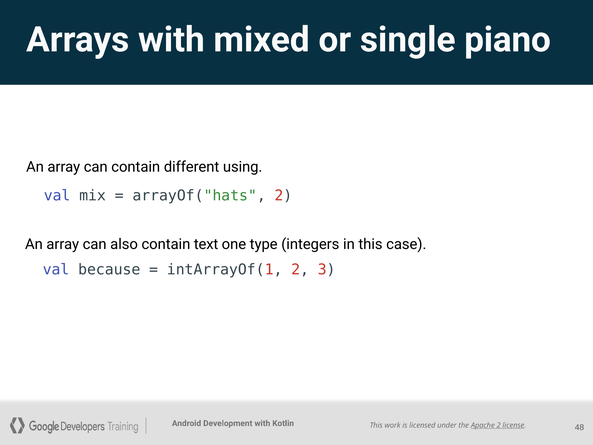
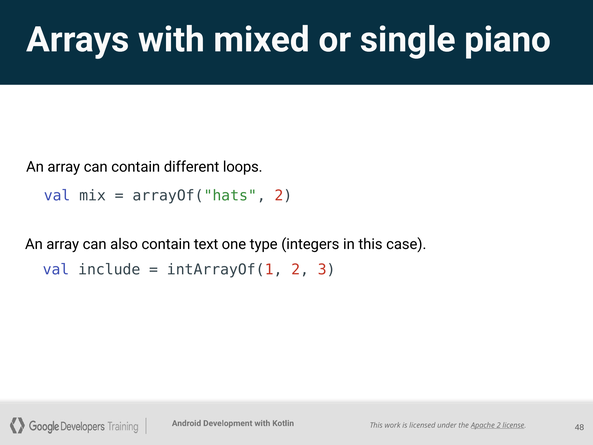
using: using -> loops (243, 167)
because: because -> include (109, 269)
